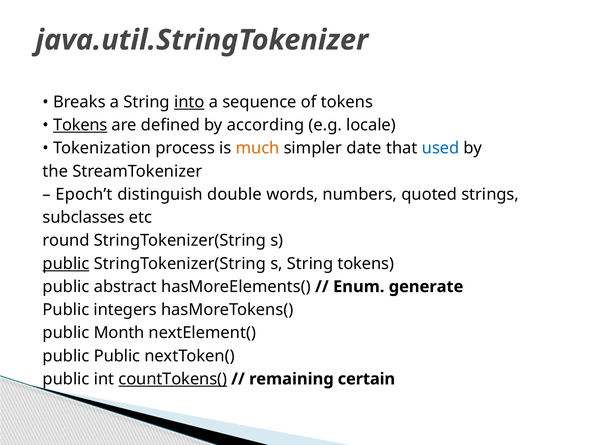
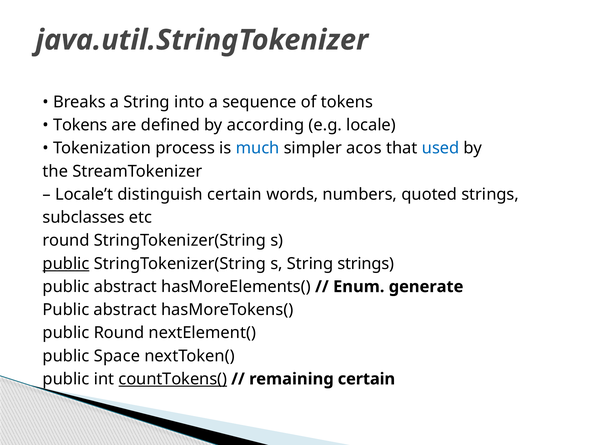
into underline: present -> none (189, 102)
Tokens underline: present -> none (80, 125)
much colour: orange -> blue (258, 148)
date: date -> acos (364, 148)
Epoch’t: Epoch’t -> Locale’t (84, 194)
distinguish double: double -> certain (235, 194)
String tokens: tokens -> strings (366, 263)
integers: integers -> abstract (125, 310)
public Month: Month -> Round (119, 333)
public Public: Public -> Space (117, 356)
